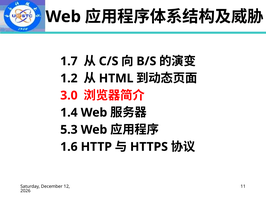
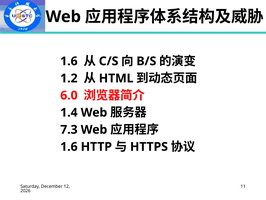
1.7: 1.7 -> 1.6 (69, 61)
3.0: 3.0 -> 6.0 (69, 95)
5.3: 5.3 -> 7.3 (69, 129)
